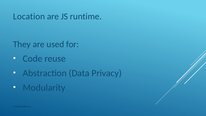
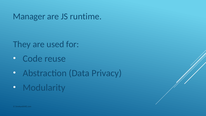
Location: Location -> Manager (29, 16)
